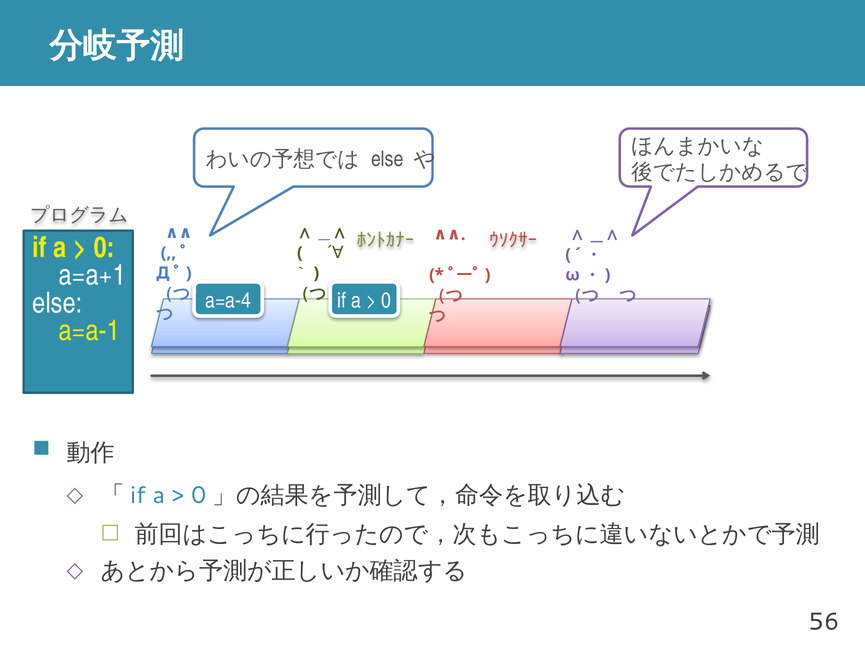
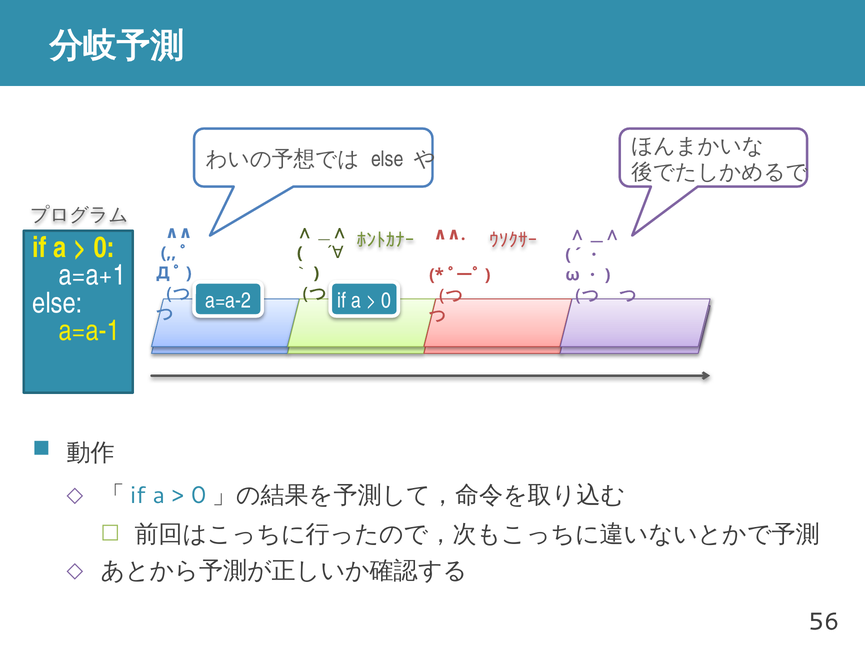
a=a-4: a=a-4 -> a=a-2 (228, 300)
